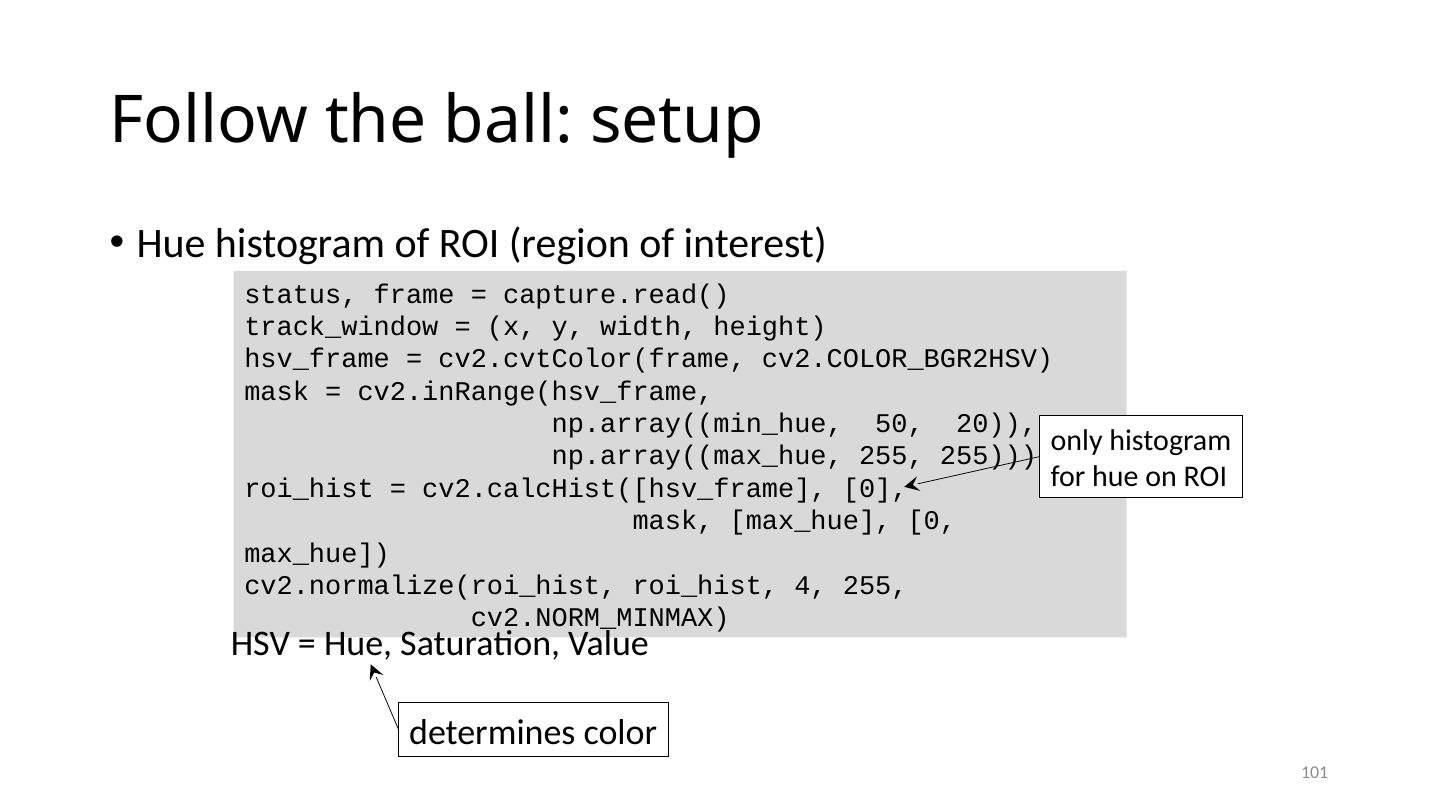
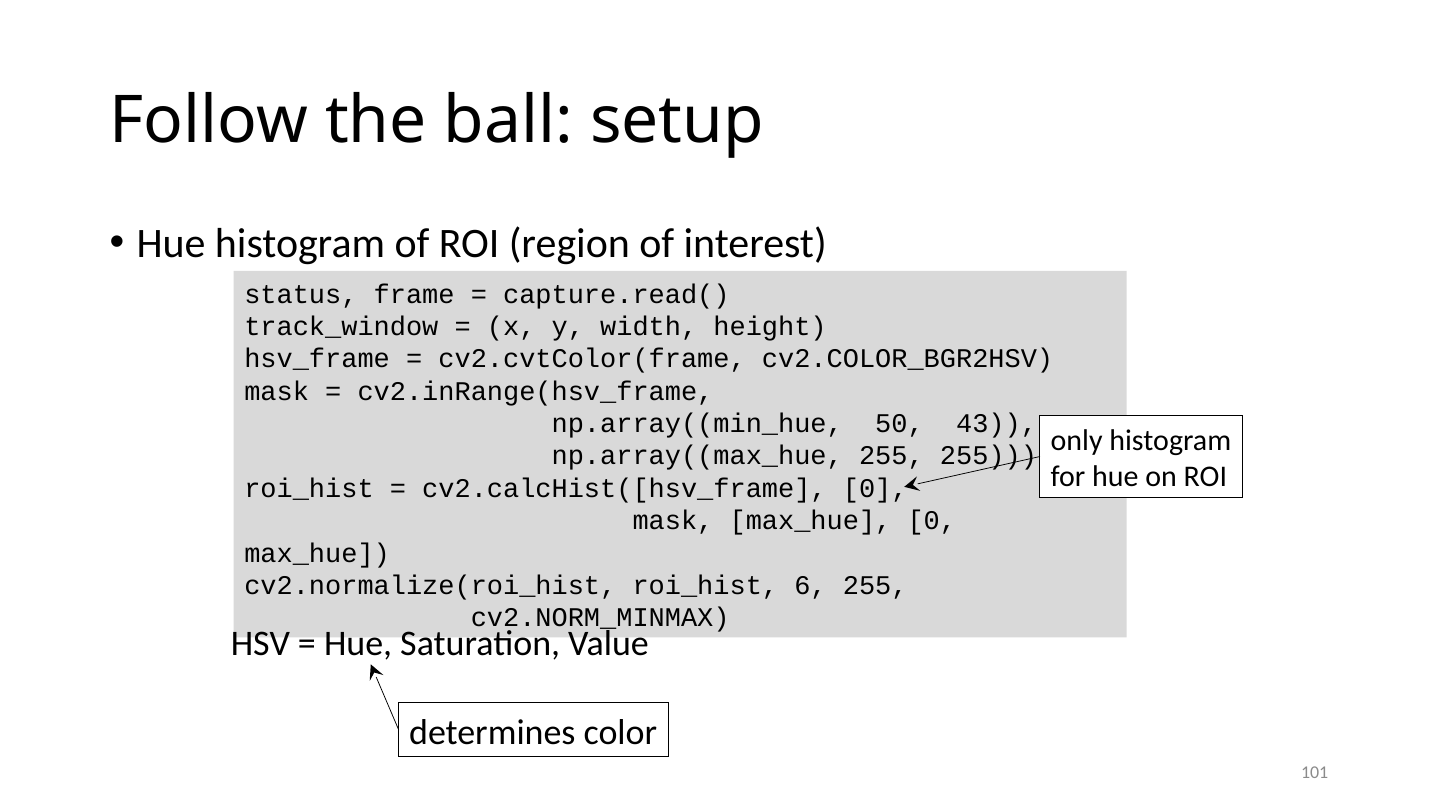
20: 20 -> 43 (997, 424)
4: 4 -> 6 (810, 585)
